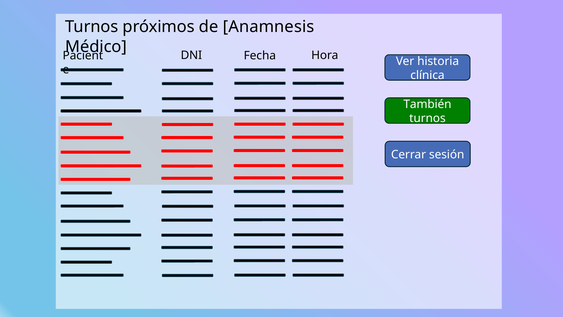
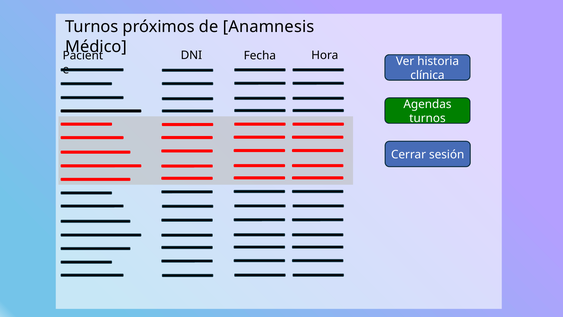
También: También -> Agendas (427, 104)
